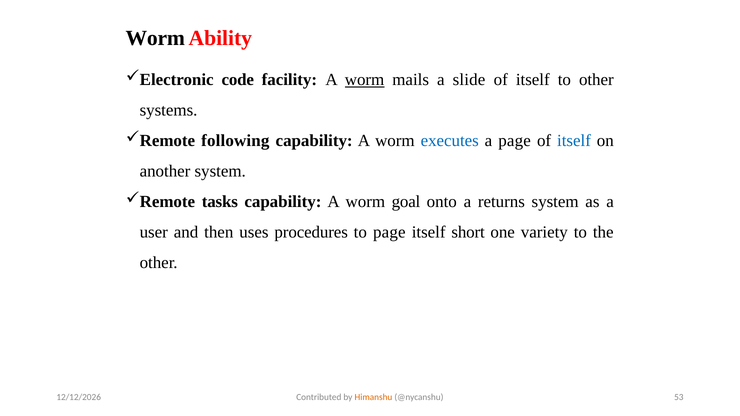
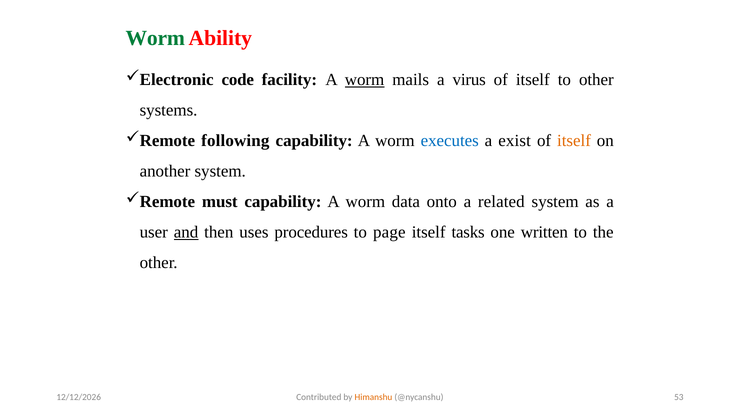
Worm colour: black -> green (155, 38)
slide: slide -> virus (469, 80)
a page: page -> exist (515, 141)
itself colour: blue -> orange (574, 141)
tasks: tasks -> must (220, 202)
goal: goal -> data (406, 202)
returns: returns -> related (501, 202)
and underline: none -> present (186, 232)
short: short -> tasks (468, 232)
variety: variety -> written (544, 232)
